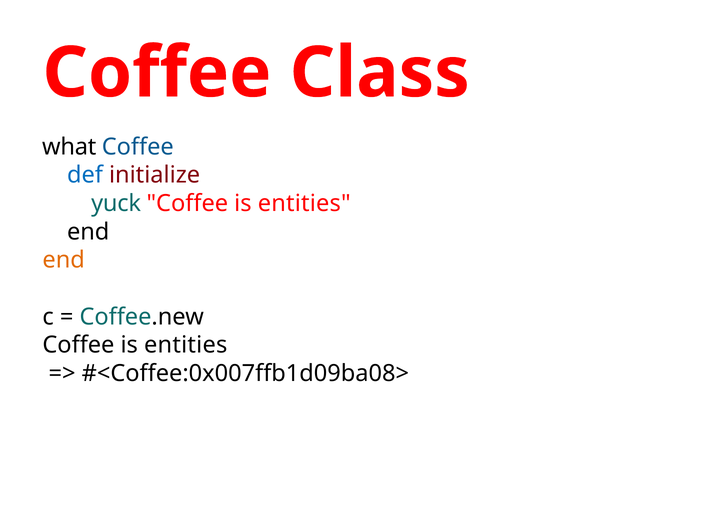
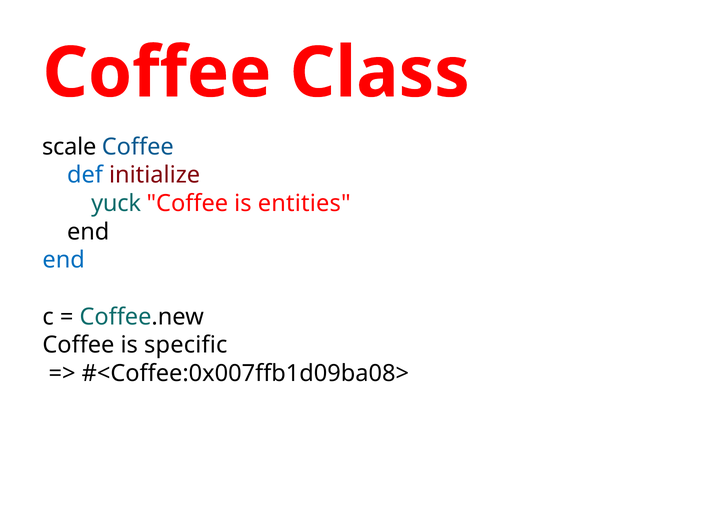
what: what -> scale (69, 147)
end colour: orange -> blue (64, 260)
entities: entities -> specific (186, 345)
